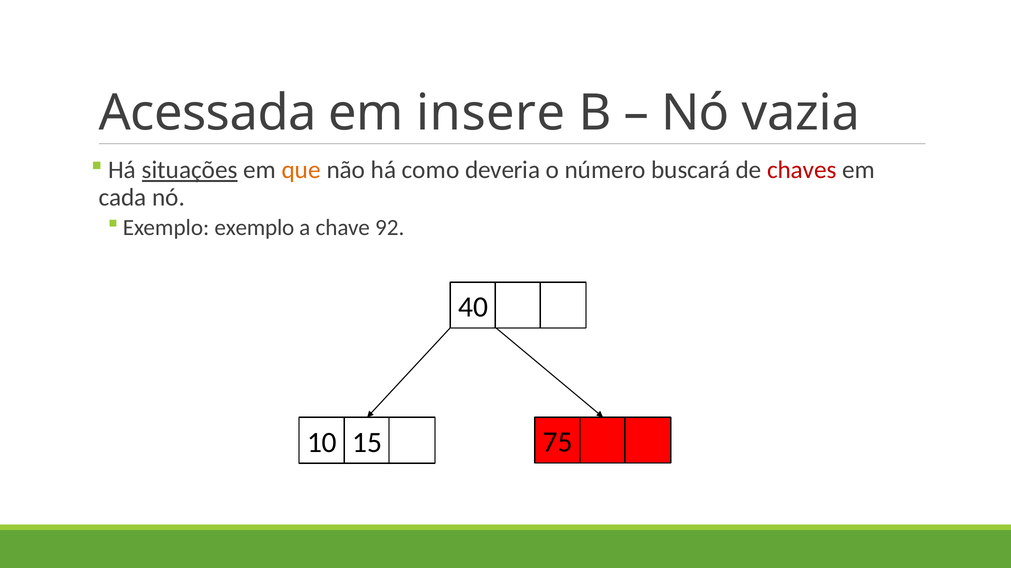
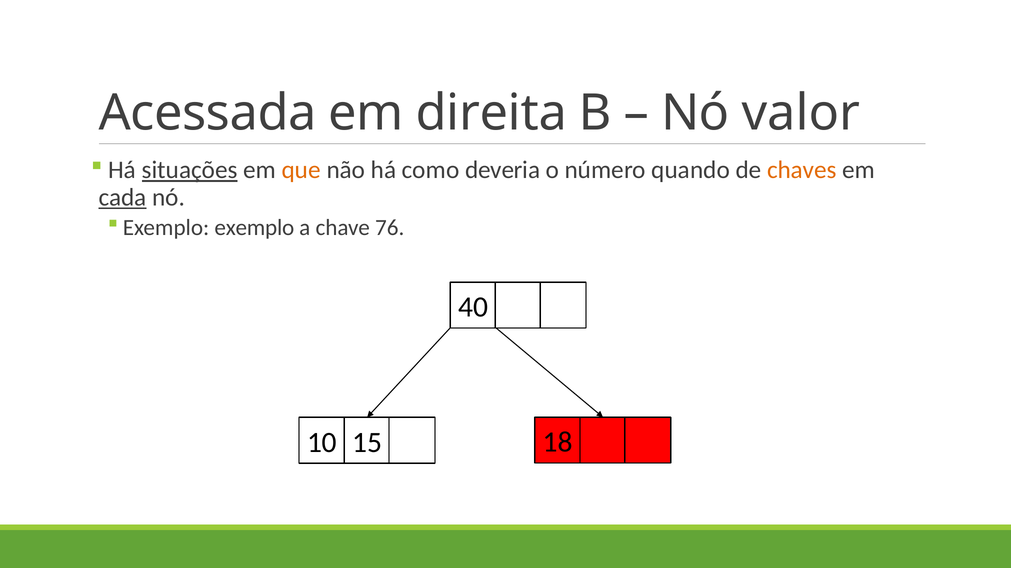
insere: insere -> direita (491, 113)
vazia: vazia -> valor (801, 113)
buscará: buscará -> quando (691, 170)
chaves colour: red -> orange (802, 170)
cada underline: none -> present (123, 198)
92: 92 -> 76 (390, 228)
75: 75 -> 18 (558, 443)
